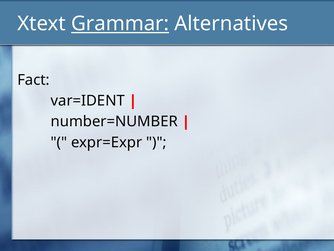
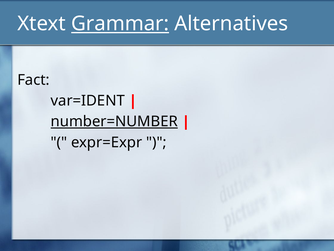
number=NUMBER underline: none -> present (114, 121)
